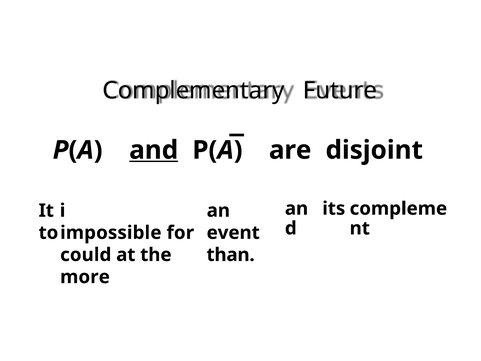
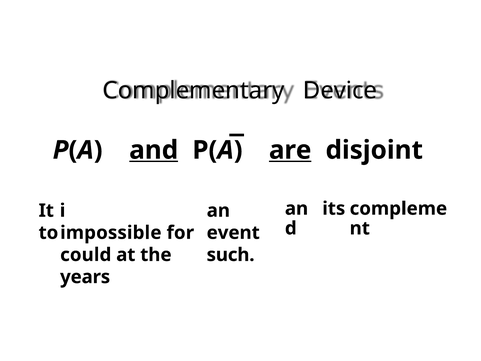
Future: Future -> Device (340, 91)
are underline: none -> present (290, 150)
than: than -> such (231, 255)
more: more -> years (85, 277)
